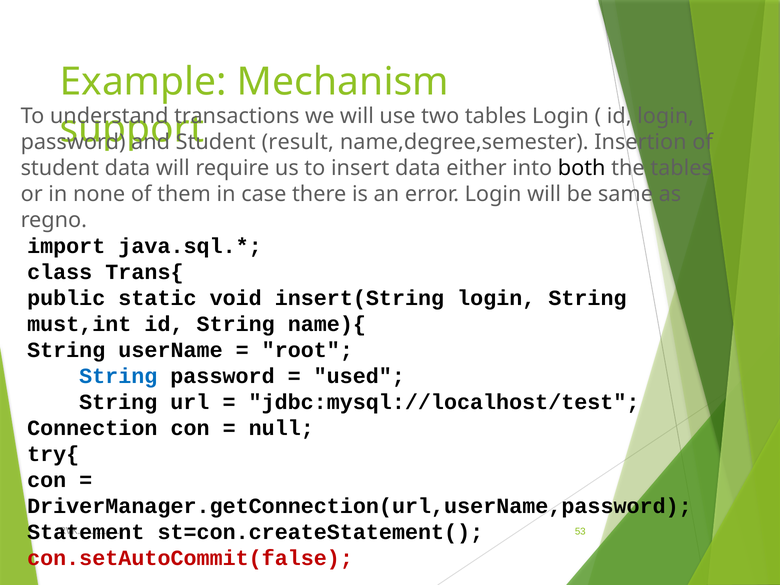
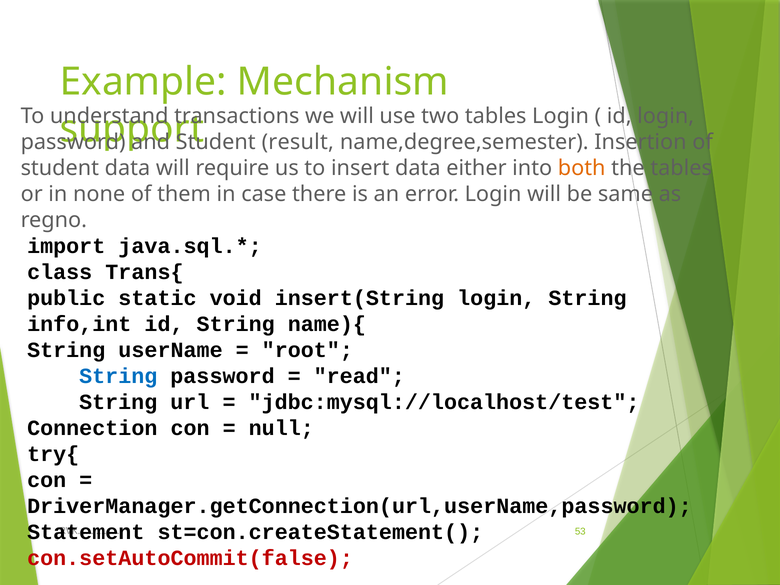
both colour: black -> orange (582, 168)
must,int: must,int -> info,int (79, 324)
used: used -> read (359, 376)
